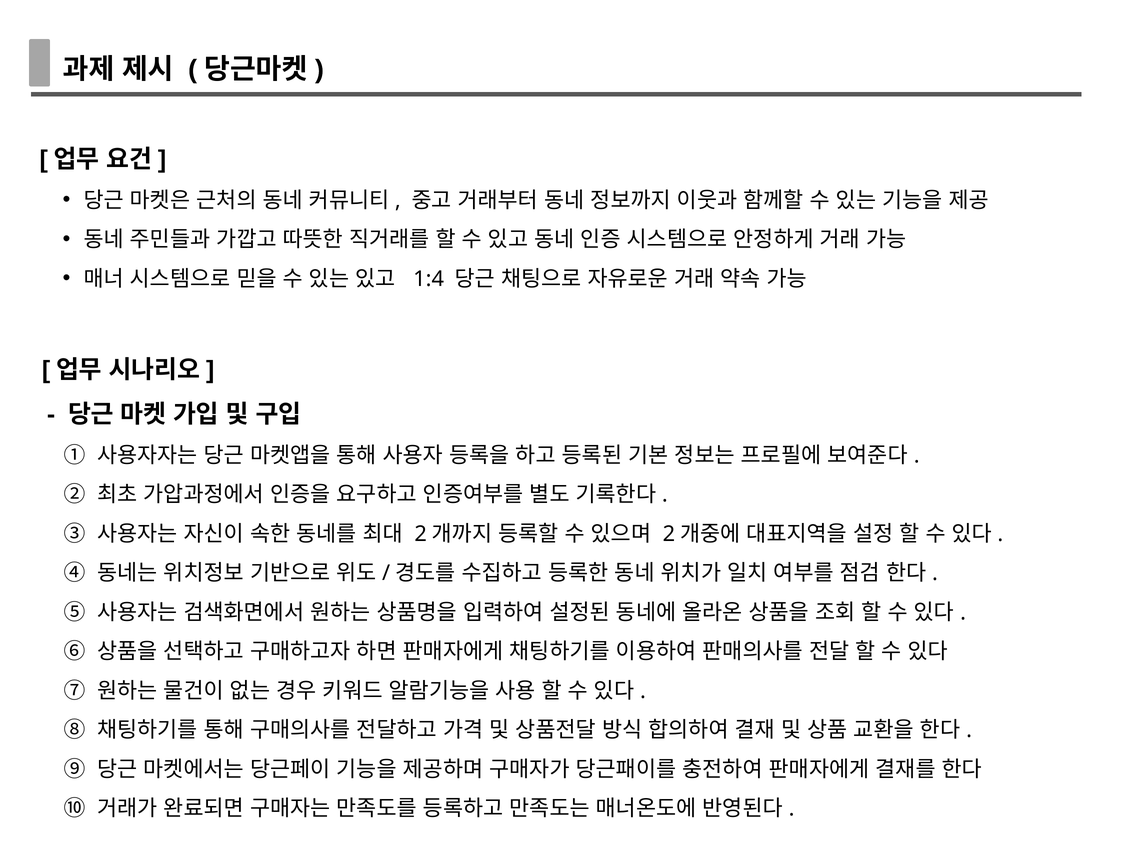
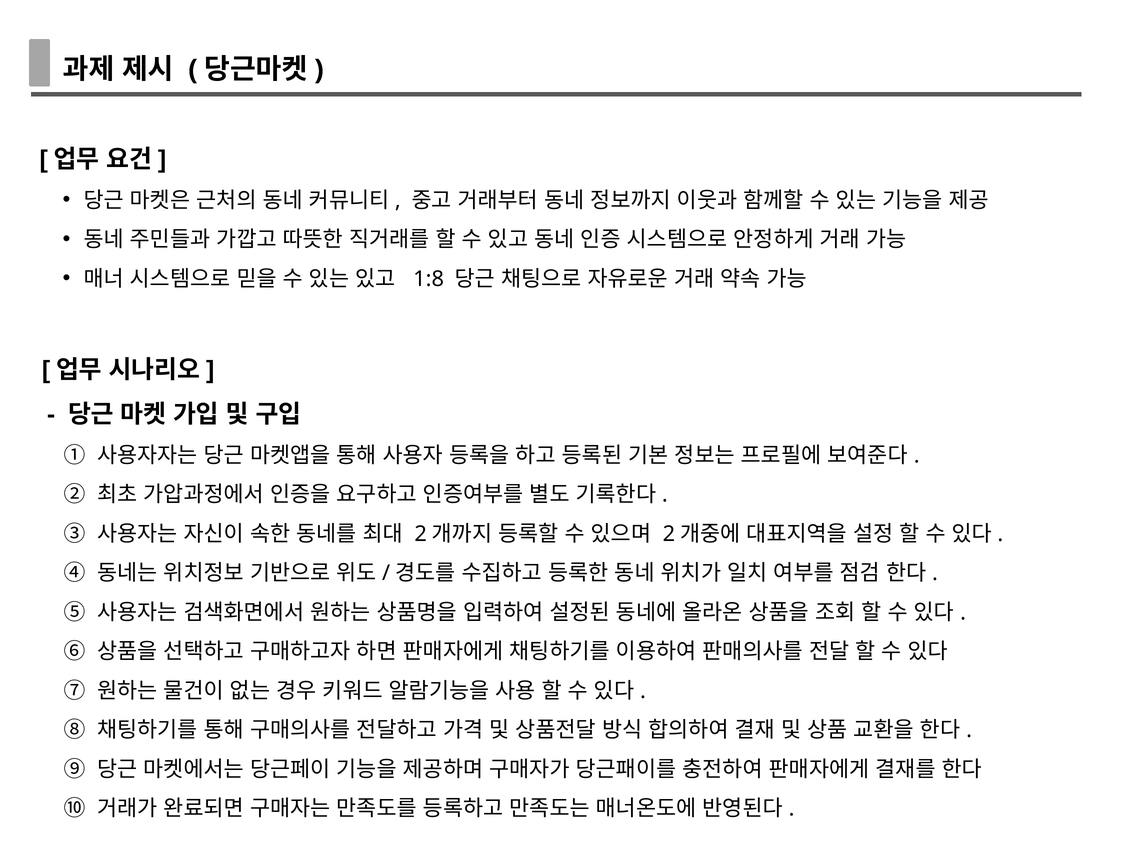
1:4: 1:4 -> 1:8 (429, 279)
